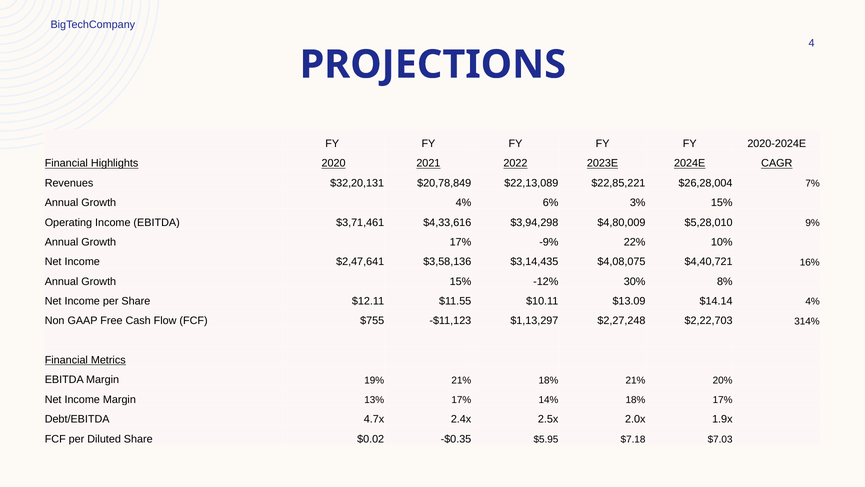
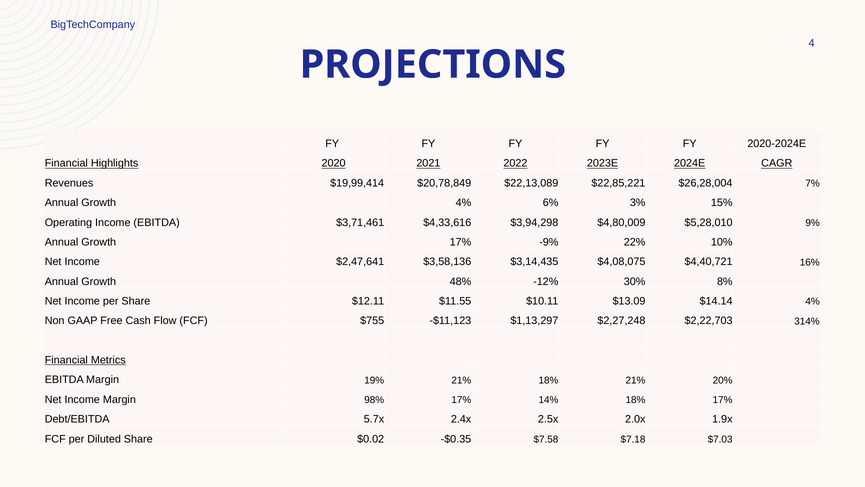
$32,20,131: $32,20,131 -> $19,99,414 (357, 183)
Growth 15%: 15% -> 48% (460, 281)
13%: 13% -> 98% (374, 400)
4.7x: 4.7x -> 5.7x (374, 419)
$5.95: $5.95 -> $7.58 (546, 439)
